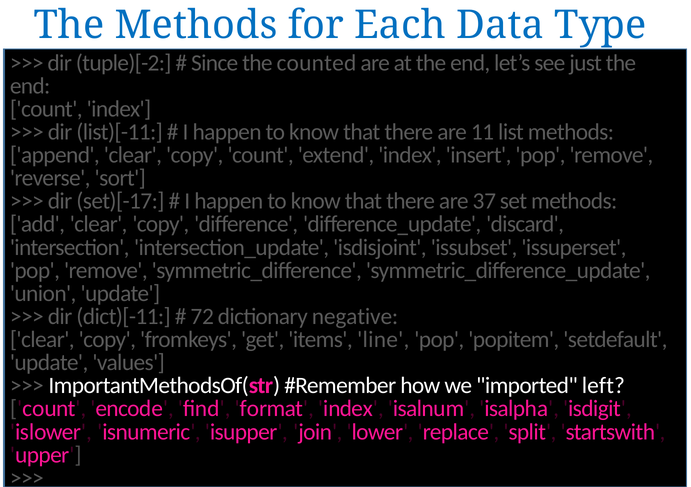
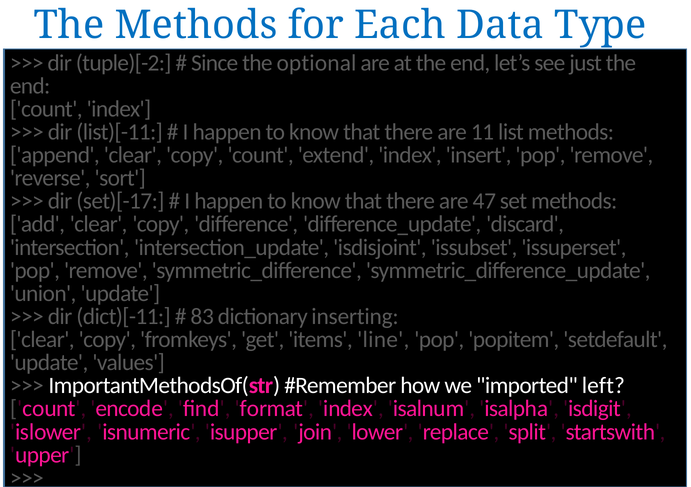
counted: counted -> optional (316, 63)
37: 37 -> 47 (484, 201)
72: 72 -> 83 (202, 317)
negative: negative -> inserting (355, 317)
